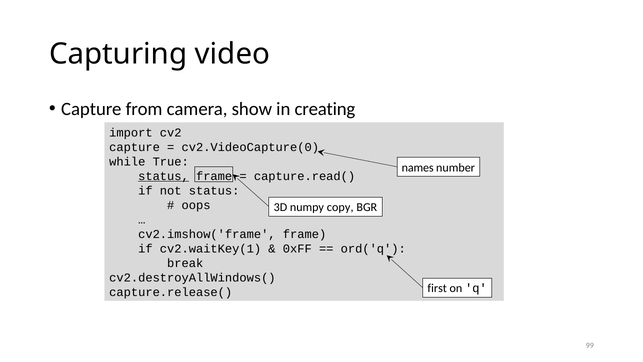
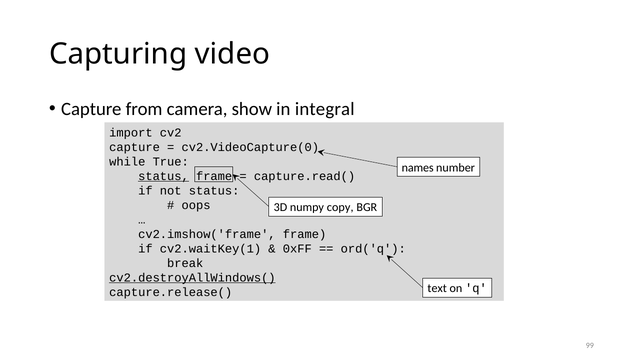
creating: creating -> integral (325, 109)
cv2.destroyAllWindows( underline: none -> present (192, 277)
first: first -> text (437, 288)
